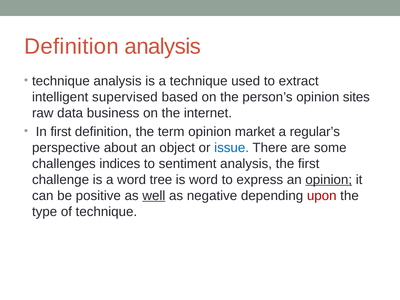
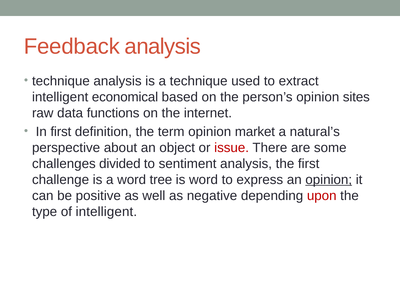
Definition: Definition -> Feedback (72, 47)
supervised: supervised -> economical (125, 97)
business: business -> functions (113, 113)
regular’s: regular’s -> natural’s (315, 132)
issue colour: blue -> red (232, 148)
indices: indices -> divided (120, 164)
well underline: present -> none (154, 196)
of technique: technique -> intelligent (106, 212)
